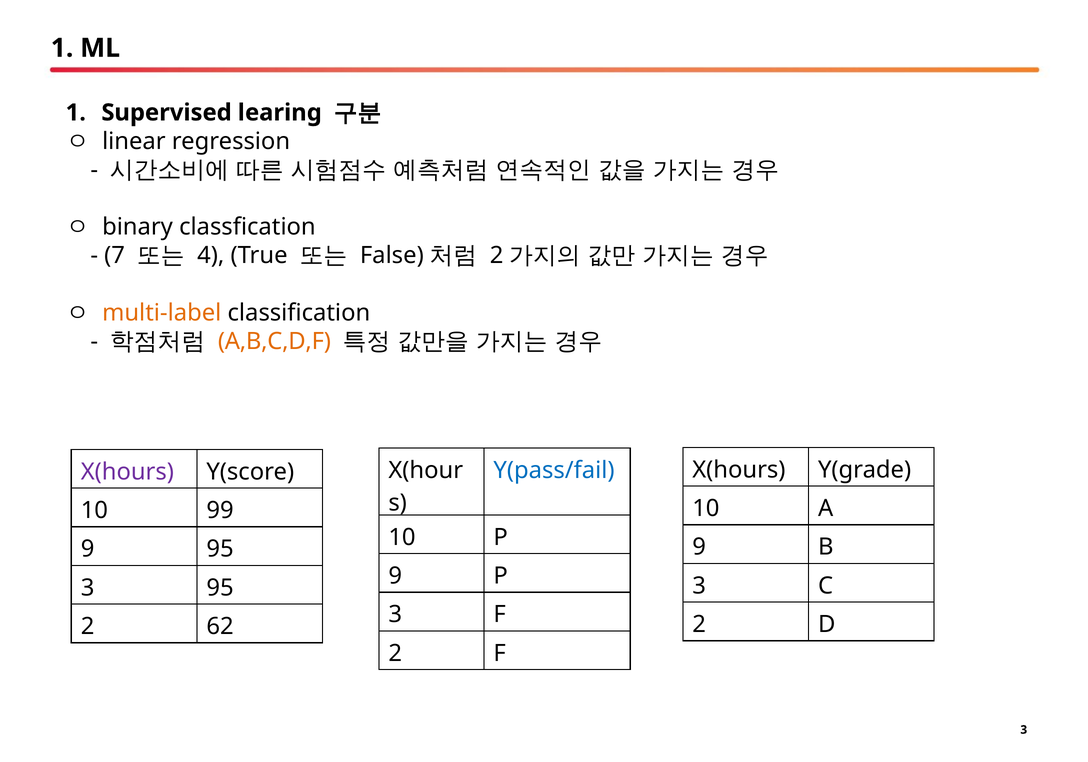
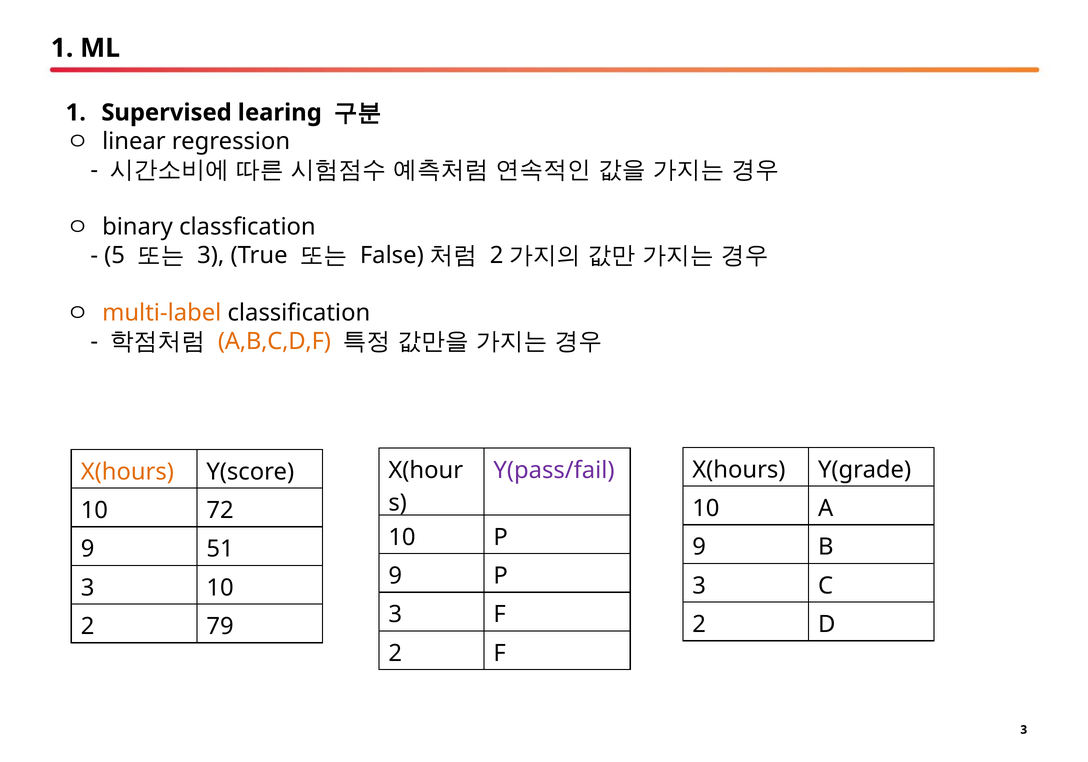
7: 7 -> 5 (115, 255)
4: 4 -> 3 (211, 255)
Y(pass/fail colour: blue -> purple (554, 470)
X(hours colour: purple -> orange (127, 472)
99: 99 -> 72 (220, 510)
9 95: 95 -> 51 (220, 549)
3 95: 95 -> 10 (220, 587)
62: 62 -> 79 (220, 626)
